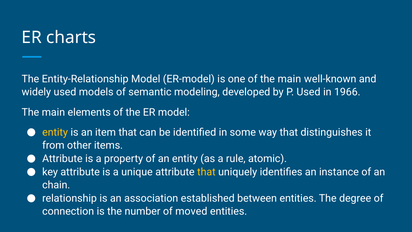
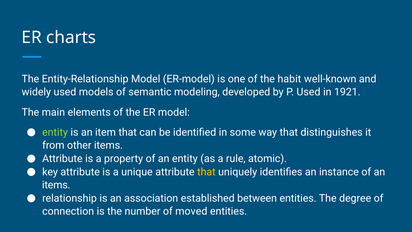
of the main: main -> habit (289, 79)
1966: 1966 -> 1921 (347, 92)
entity colour: yellow -> light green (55, 132)
chain: chain -> items (56, 185)
